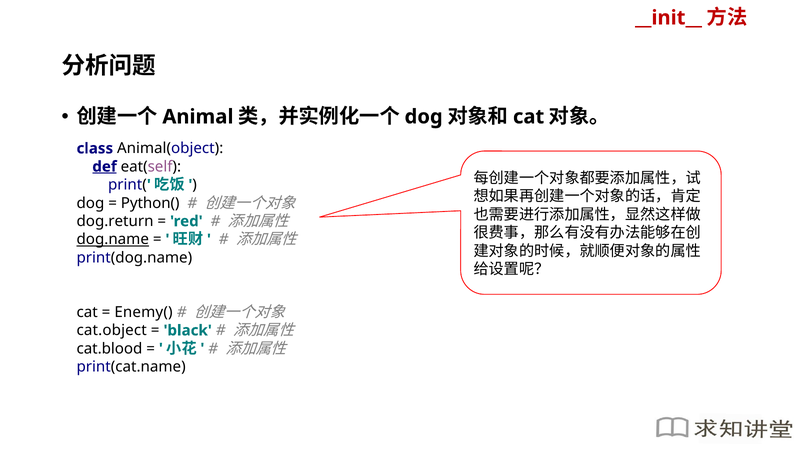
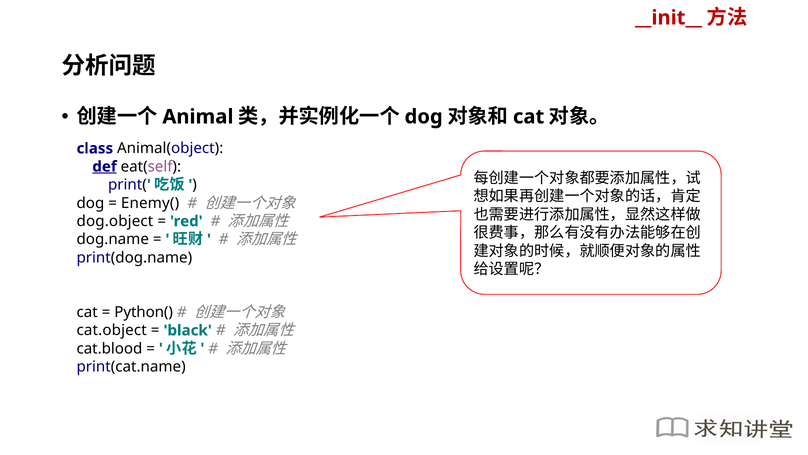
Python(: Python( -> Enemy( (150, 203)
dog.return: dog.return -> dog.object (115, 221)
dog.name underline: present -> none (113, 239)
Enemy(: Enemy( -> Python( (144, 312)
